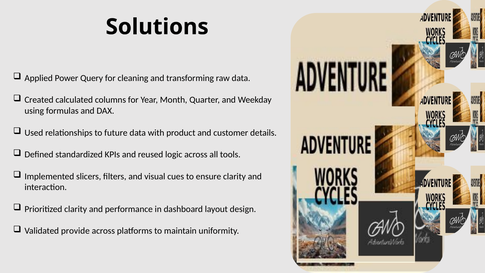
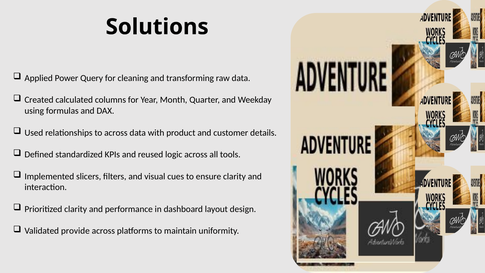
to future: future -> across (116, 133)
